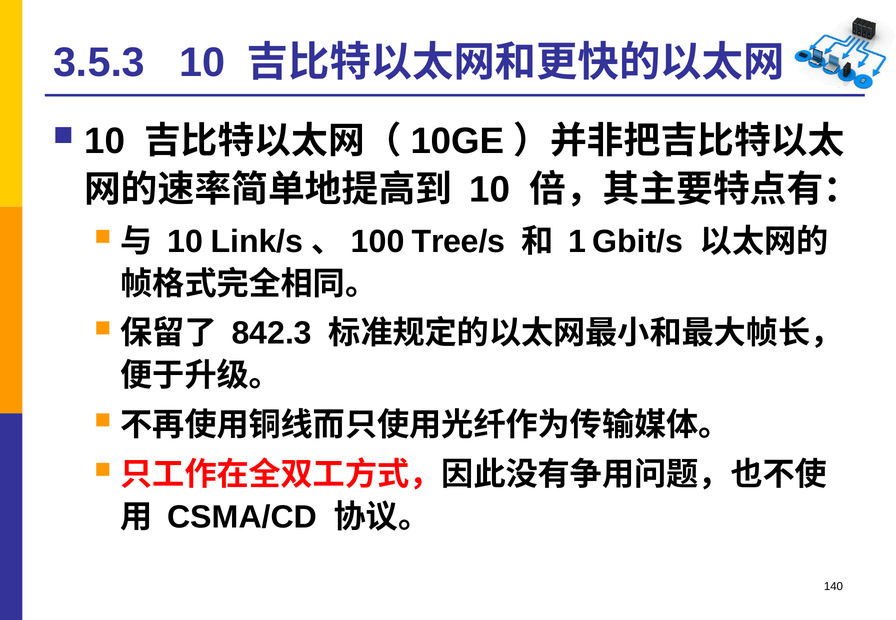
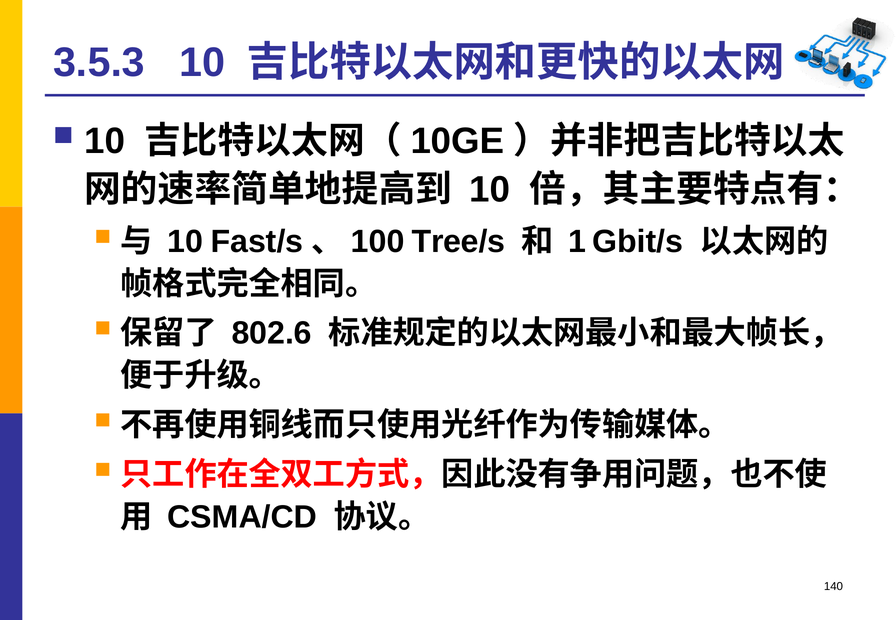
Link/s: Link/s -> Fast/s (257, 242)
842.3: 842.3 -> 802.6 (272, 334)
